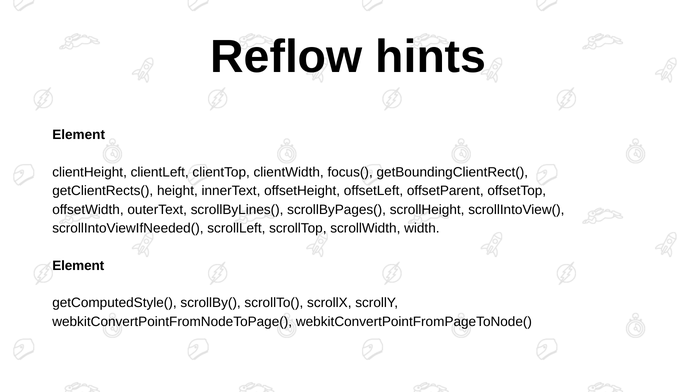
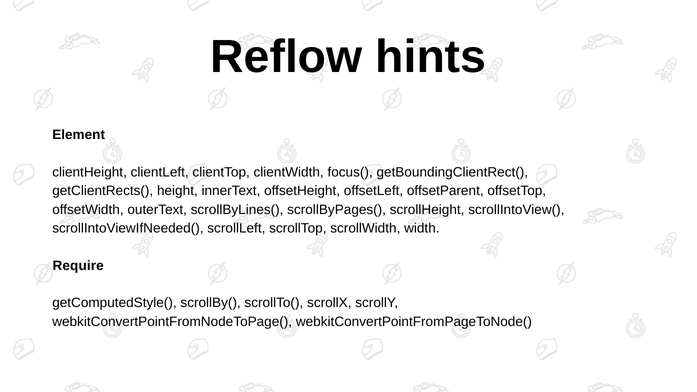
Element: Element -> Require (78, 266)
